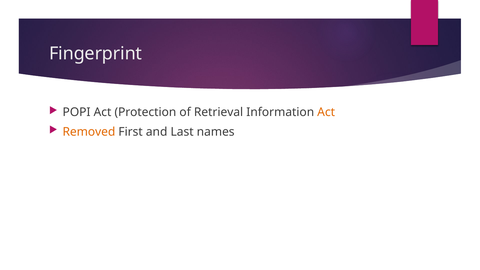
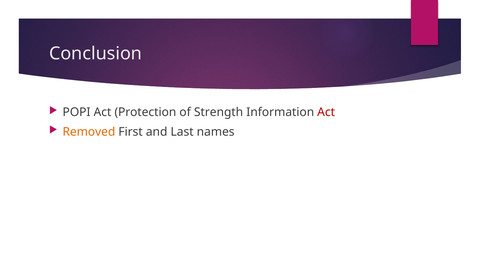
Fingerprint: Fingerprint -> Conclusion (96, 54)
Retrieval: Retrieval -> Strength (219, 112)
Act colour: orange -> red (326, 112)
